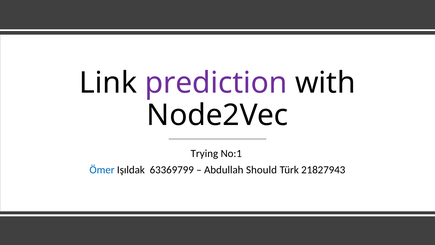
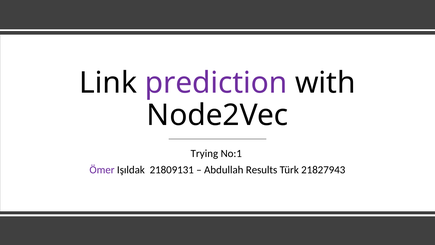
Ömer colour: blue -> purple (102, 170)
63369799: 63369799 -> 21809131 (172, 170)
Should: Should -> Results (262, 170)
